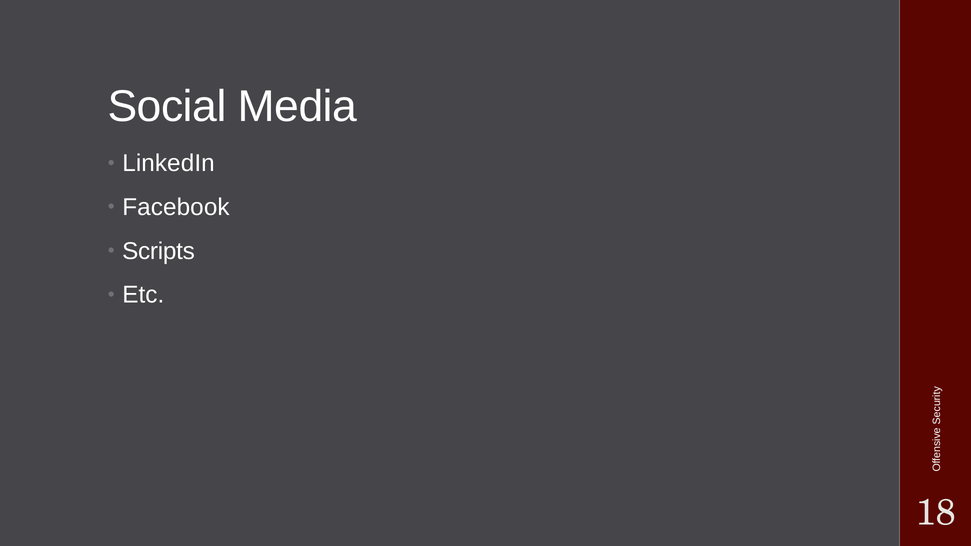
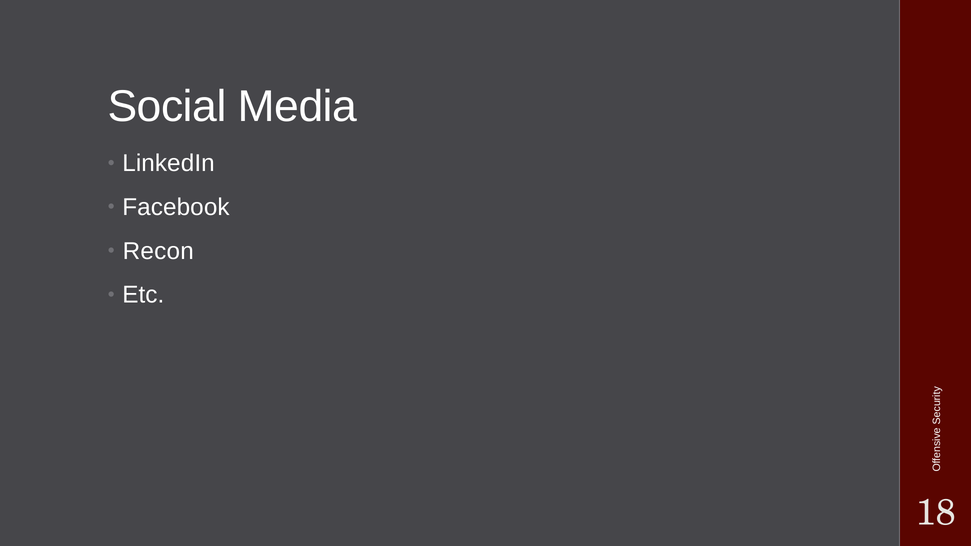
Scripts: Scripts -> Recon (158, 251)
